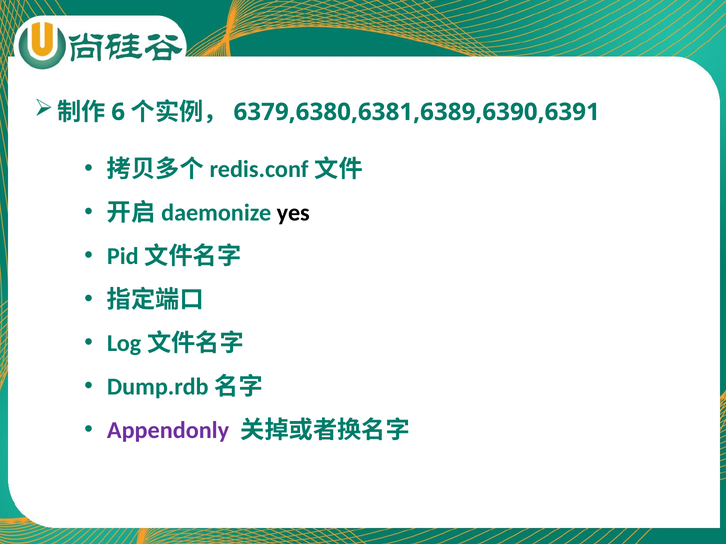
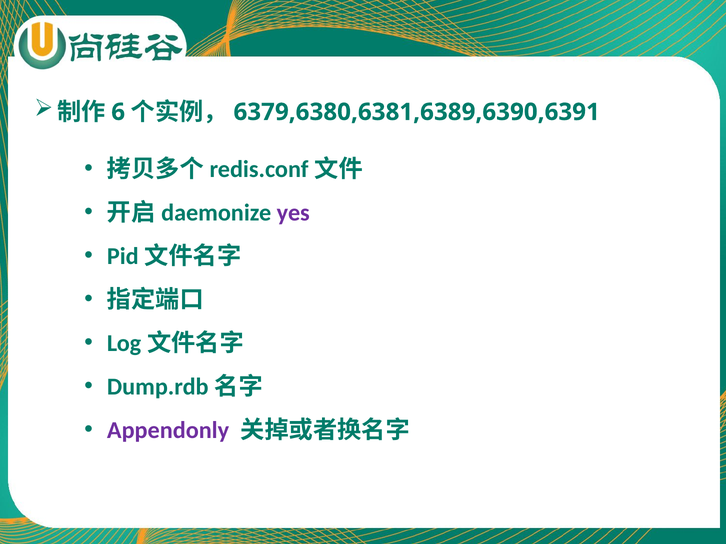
yes colour: black -> purple (293, 213)
